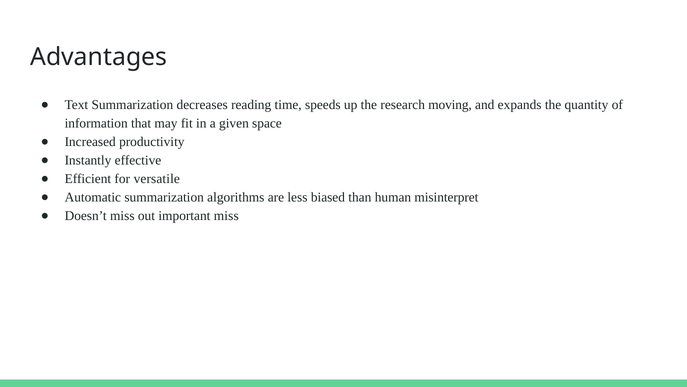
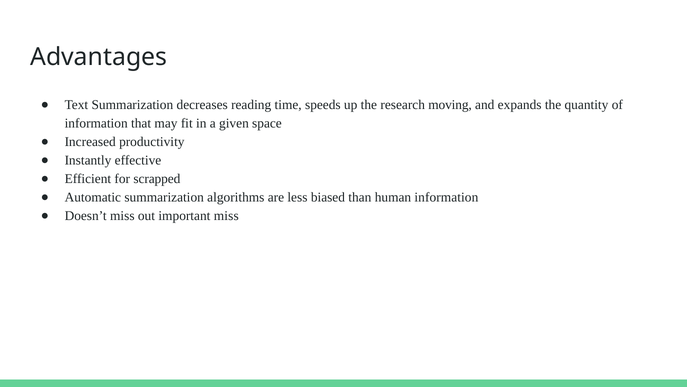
versatile: versatile -> scrapped (157, 179)
human misinterpret: misinterpret -> information (446, 197)
